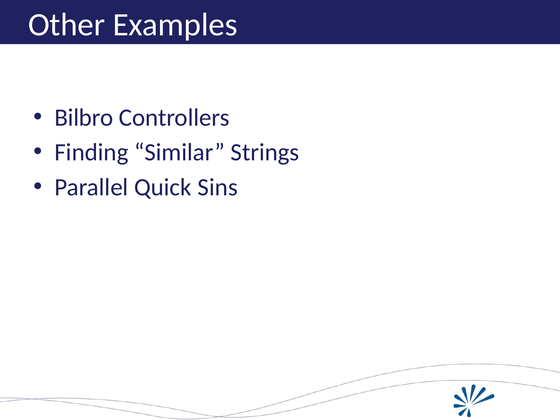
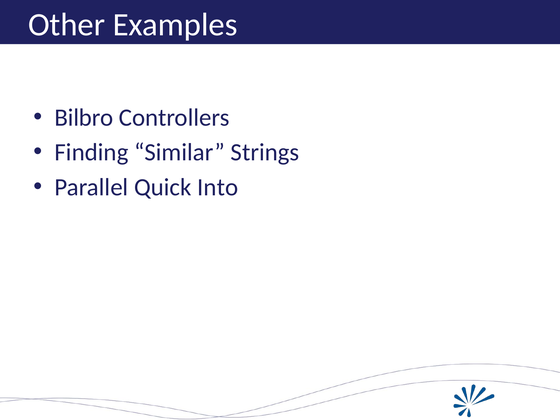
Sins: Sins -> Into (218, 187)
